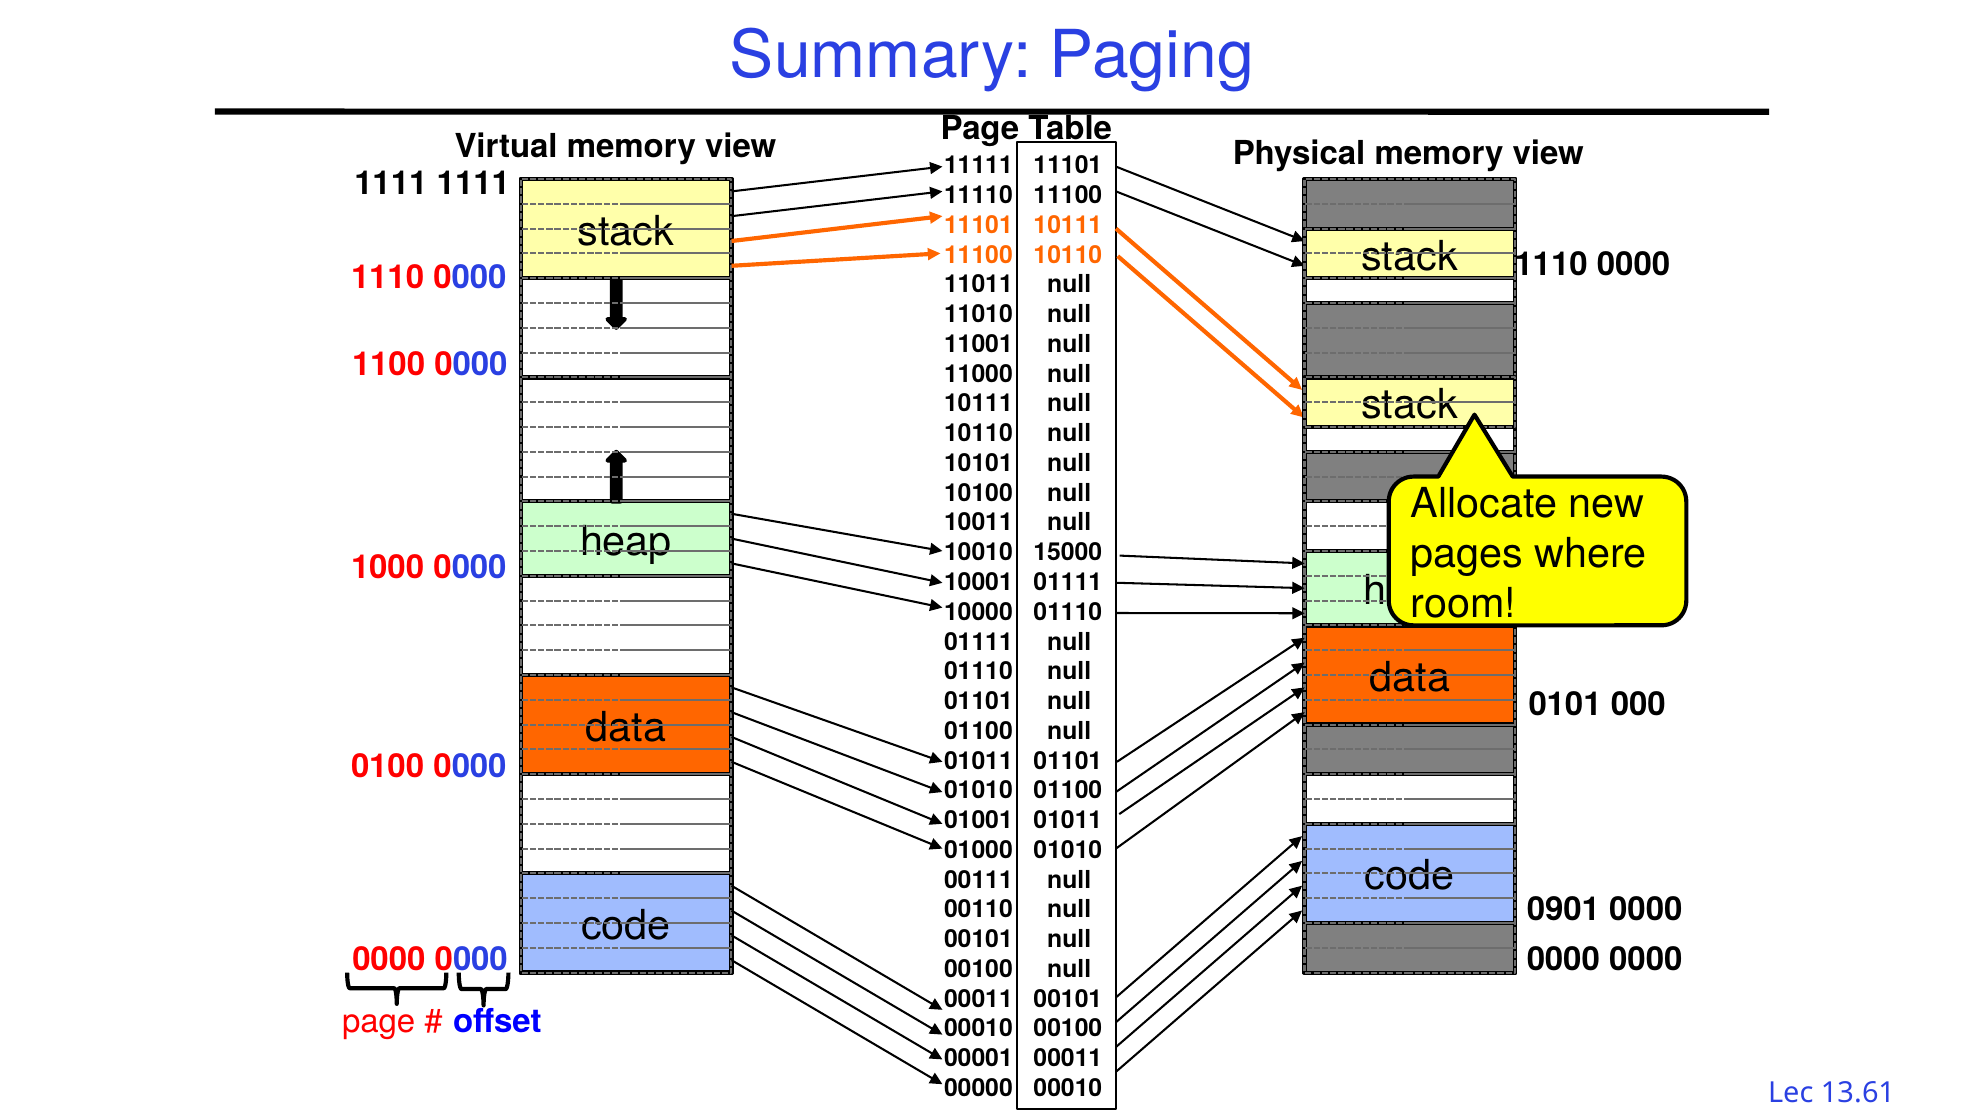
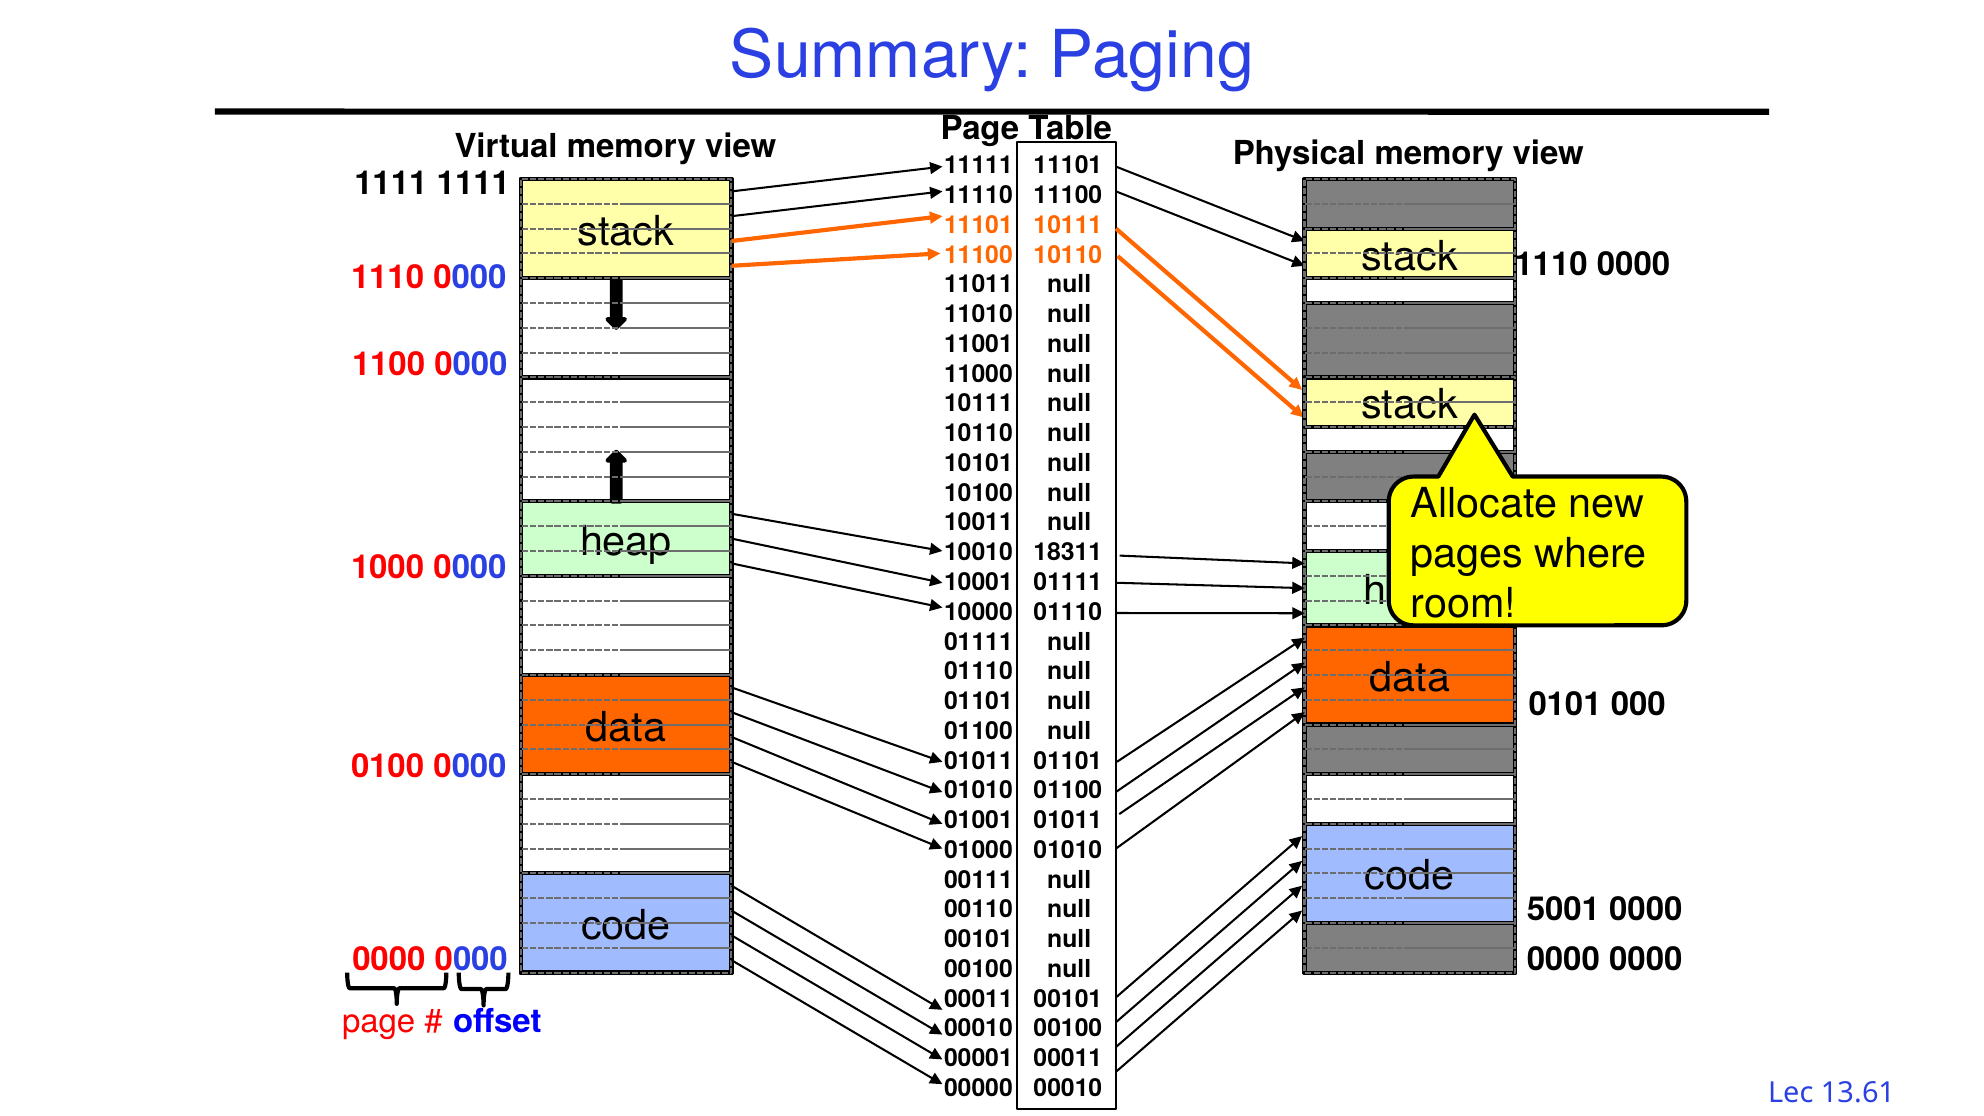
15000: 15000 -> 18311 (1068, 553)
0901: 0901 -> 5001 (1563, 910)
